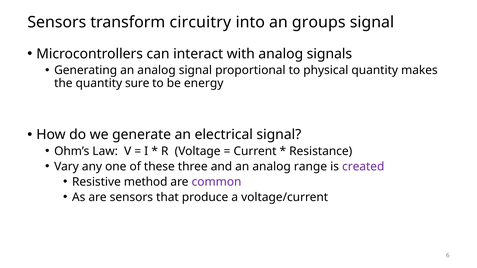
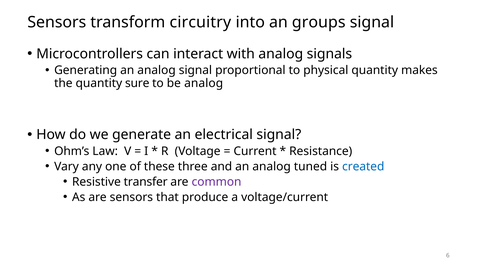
be energy: energy -> analog (204, 83)
range: range -> tuned (310, 167)
created colour: purple -> blue (363, 167)
method: method -> transfer (146, 182)
